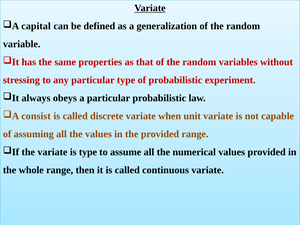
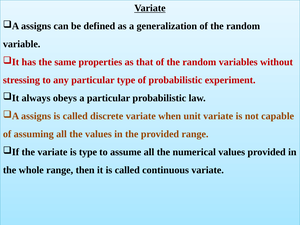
capital: capital -> assigns (36, 26)
consist: consist -> assigns (36, 116)
